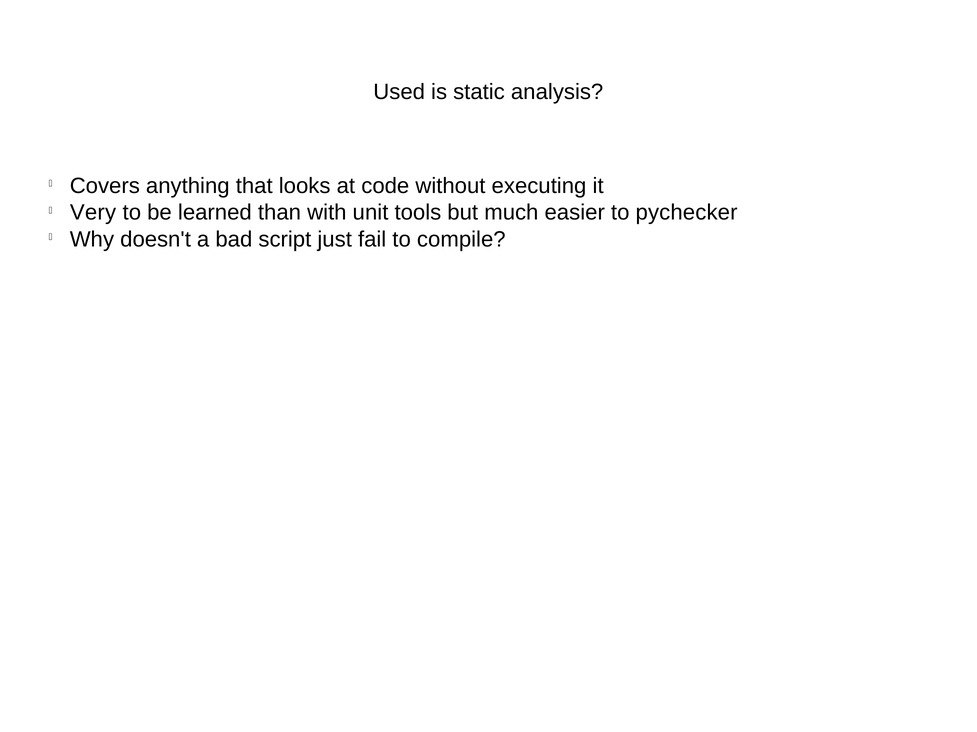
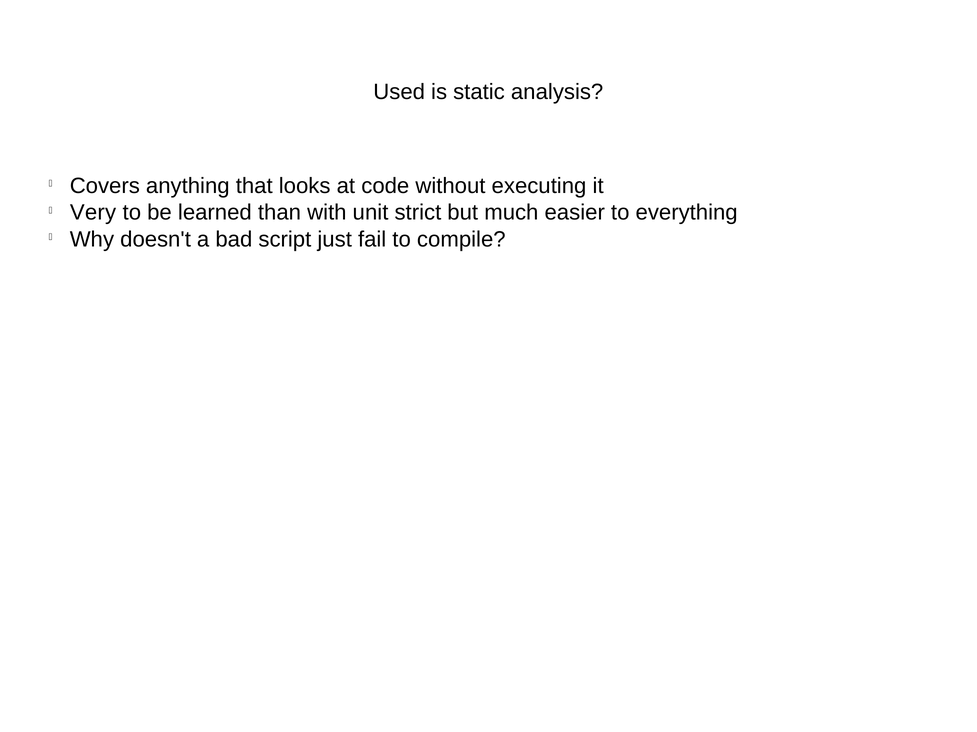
tools: tools -> strict (418, 213)
pychecker: pychecker -> everything (687, 213)
